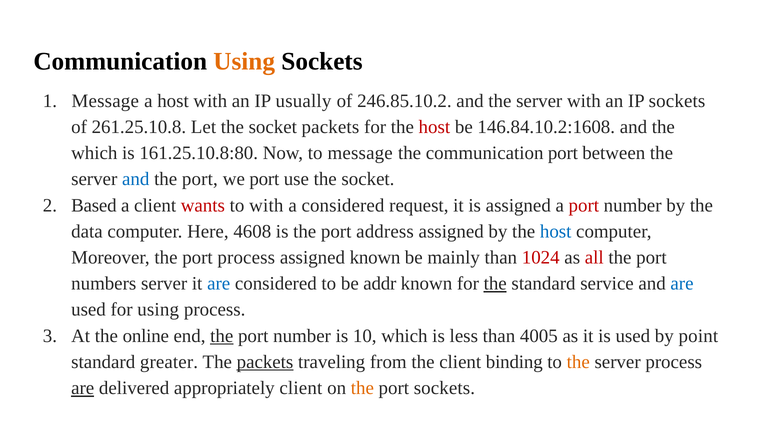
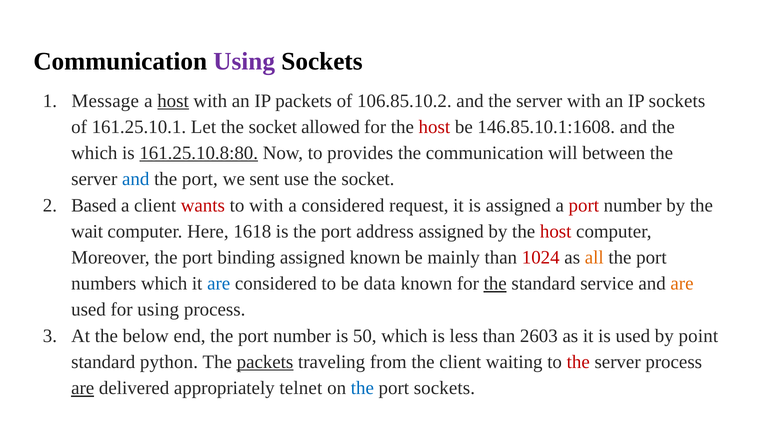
Using colour: orange -> purple (244, 61)
host underline: none -> present (173, 101)
IP usually: usually -> packets (304, 101)
246.85.10.2: 246.85.10.2 -> 106.85.10.2 (404, 101)
261.25.10.8: 261.25.10.8 -> 161.25.10.1 (139, 127)
socket packets: packets -> allowed (331, 127)
146.84.10.2:1608: 146.84.10.2:1608 -> 146.85.10.1:1608 (546, 127)
161.25.10.8:80 underline: none -> present (199, 153)
to message: message -> provides (360, 153)
communication port: port -> will (563, 153)
we port: port -> sent (264, 179)
data: data -> wait (87, 231)
4608: 4608 -> 1618 (252, 231)
host colour: blue -> red (556, 231)
port process: process -> binding (246, 257)
all colour: red -> orange (594, 257)
numbers server: server -> which (164, 284)
addr: addr -> data (380, 284)
are colour: blue -> orange (682, 284)
online: online -> below (146, 336)
the underline: present -> none (222, 336)
10: 10 -> 50 (365, 336)
4005: 4005 -> 2603 (539, 336)
greater: greater -> python (169, 362)
binding: binding -> waiting (514, 362)
the colour: orange -> red (578, 362)
appropriately client: client -> telnet (301, 388)
the colour: orange -> blue (362, 388)
